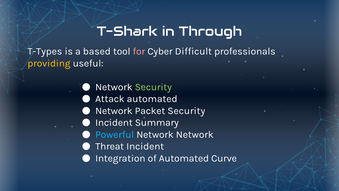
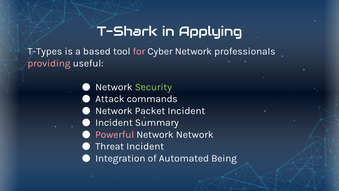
Through: Through -> Applying (211, 32)
Cyber Difficult: Difficult -> Network (193, 51)
providing colour: yellow -> pink (49, 63)
Attack automated: automated -> commands (152, 99)
Packet Security: Security -> Incident (186, 111)
Powerful colour: light blue -> pink (115, 134)
Curve: Curve -> Being (224, 158)
